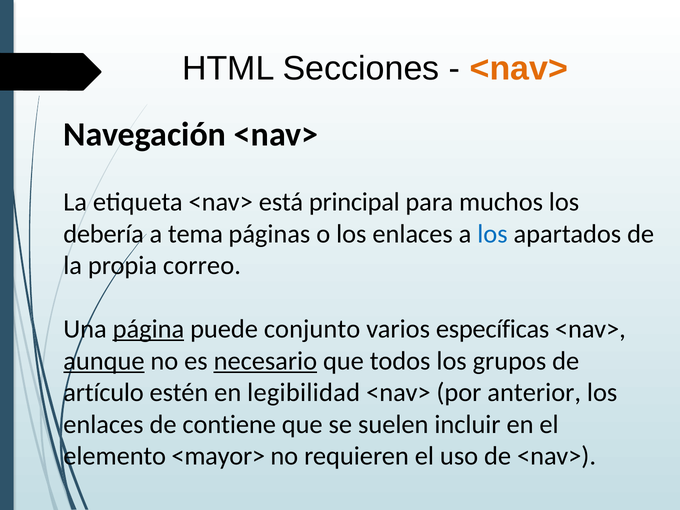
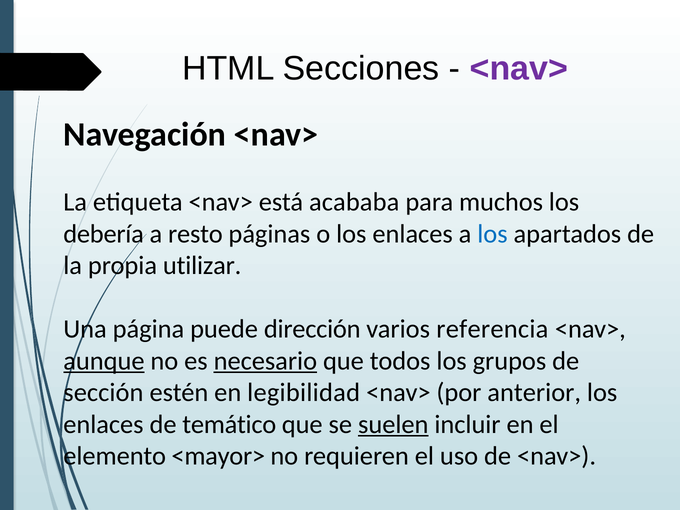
<nav> colour: orange -> purple (519, 68)
principal: principal -> acababa (354, 202)
tema: tema -> resto (195, 234)
correo: correo -> utilizar (202, 266)
página underline: present -> none (148, 329)
conjunto: conjunto -> dirección (312, 329)
específicas: específicas -> referencia (492, 329)
artículo: artículo -> sección (103, 393)
contiene: contiene -> temático (229, 424)
suelen underline: none -> present (393, 424)
